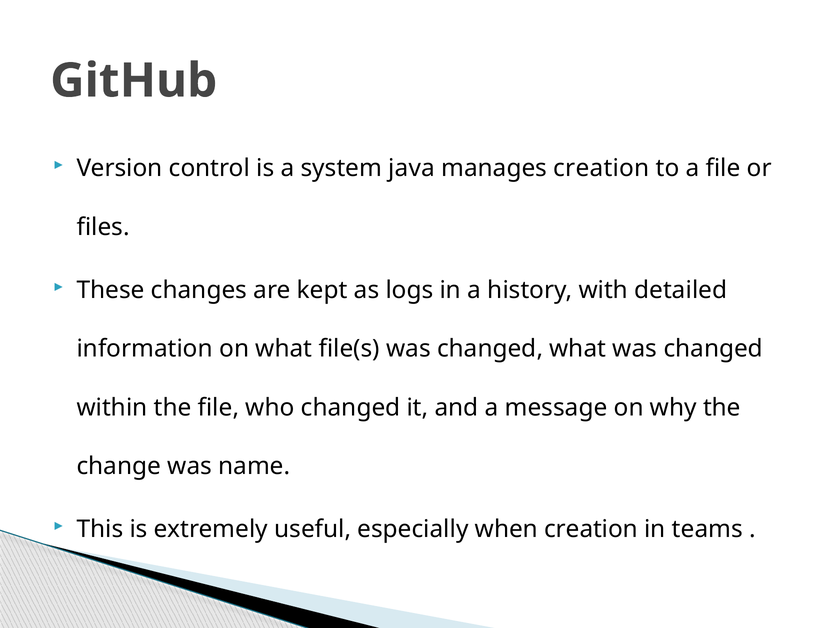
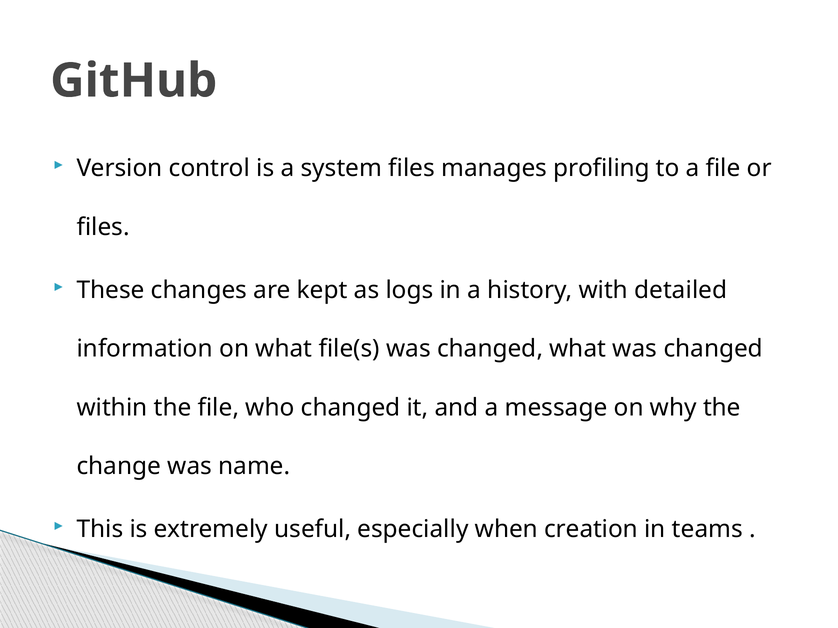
system java: java -> files (412, 169)
manages creation: creation -> profiling (602, 169)
